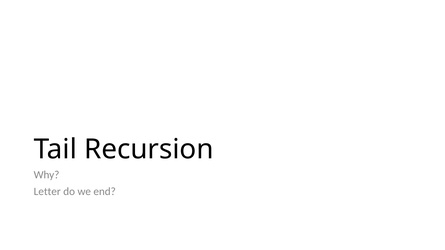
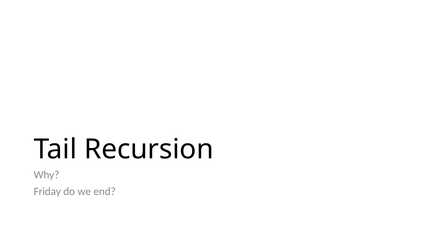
Letter: Letter -> Friday (47, 192)
